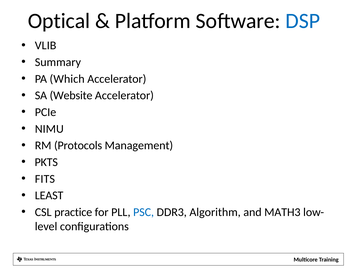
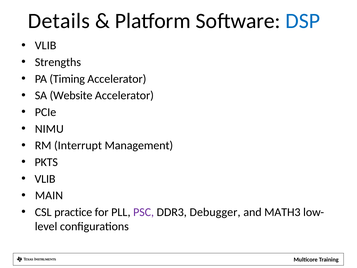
Optical: Optical -> Details (59, 21)
Summary: Summary -> Strengths (58, 62)
Which: Which -> Timing (67, 79)
Protocols: Protocols -> Interrupt (78, 145)
FITS: FITS -> VLIB (45, 179)
LEAST: LEAST -> MAIN (49, 195)
PSC colour: blue -> purple (144, 212)
Algorithm: Algorithm -> Debugger (215, 212)
